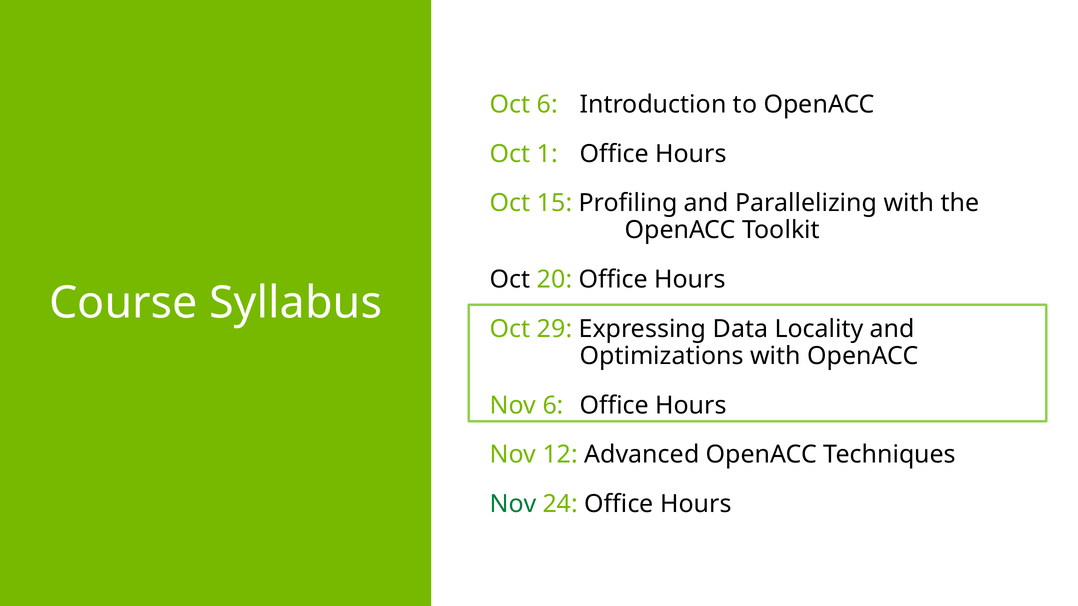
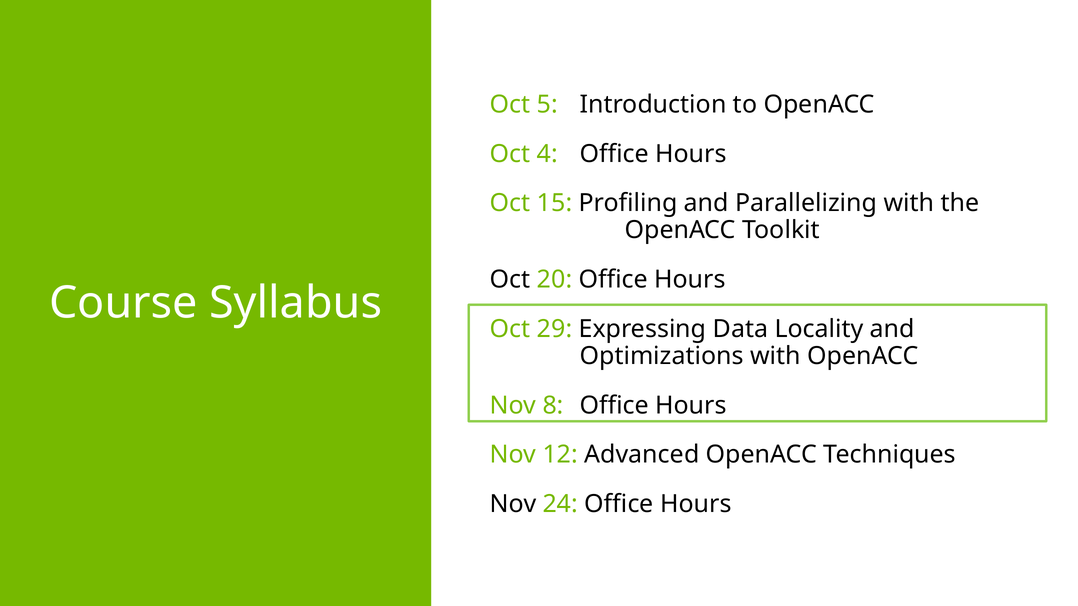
Oct 6: 6 -> 5 (547, 104)
1: 1 -> 4 (547, 154)
Nov 6: 6 -> 8 (553, 406)
Nov colour: green -> black (513, 504)
